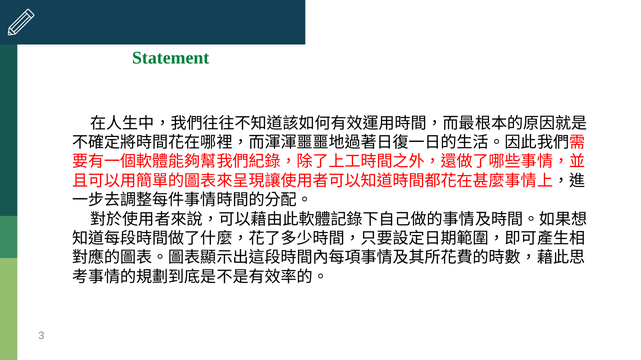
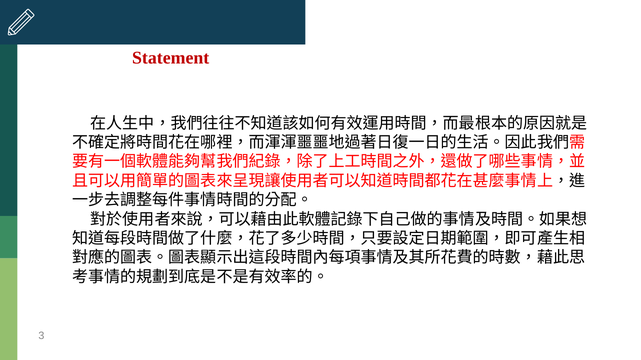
Statement colour: green -> red (171, 58)
